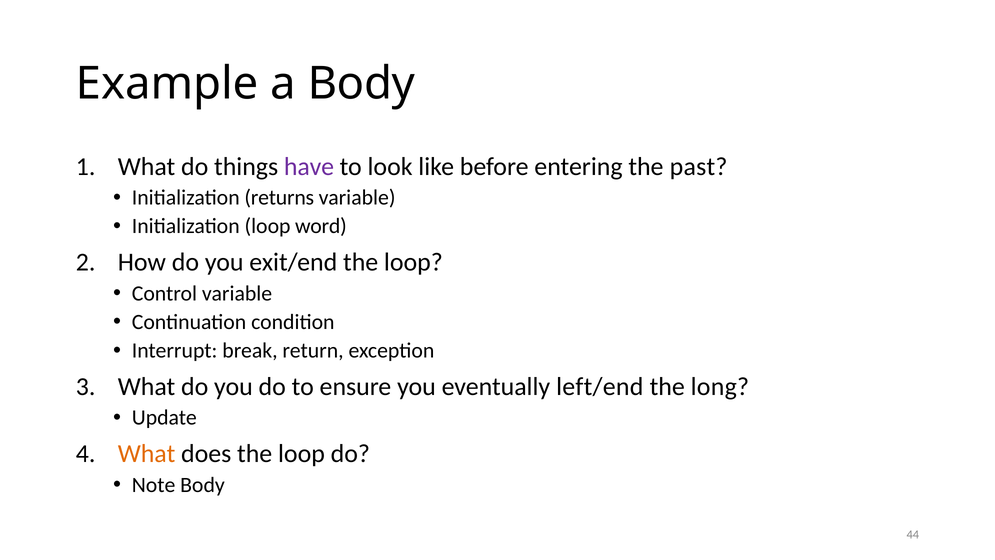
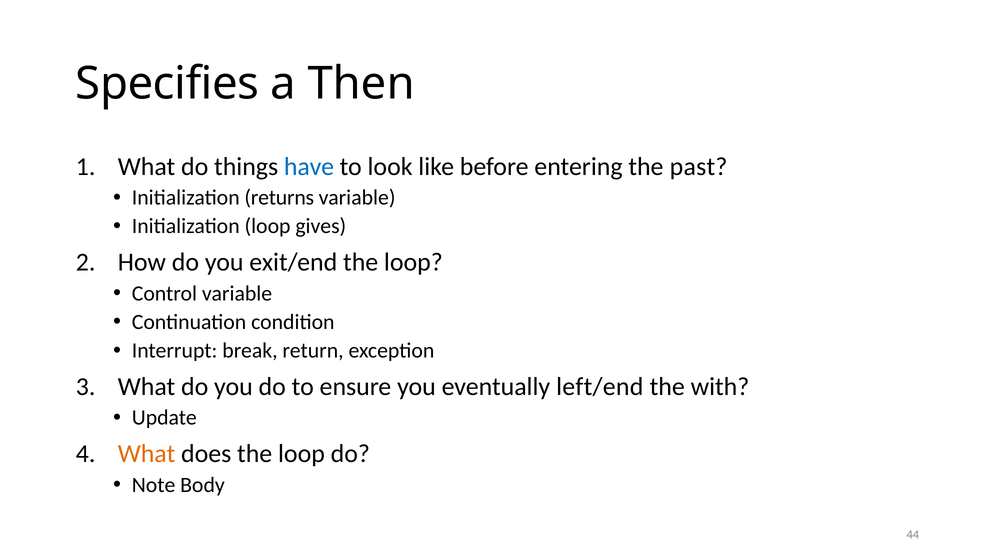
Example: Example -> Specifies (167, 84)
a Body: Body -> Then (361, 84)
have colour: purple -> blue (309, 167)
word: word -> gives (321, 226)
long: long -> with (720, 387)
